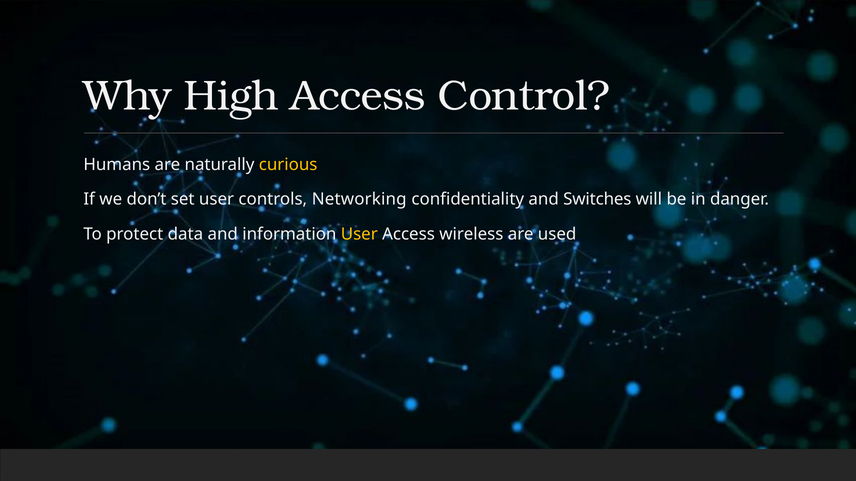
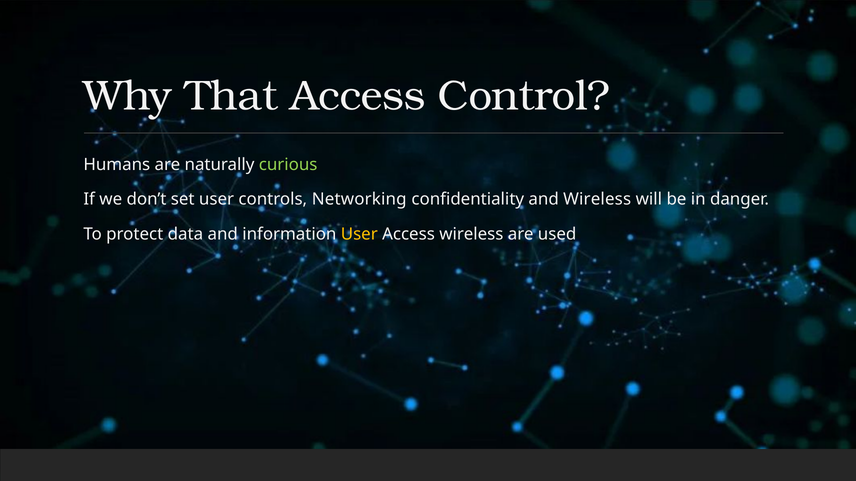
High: High -> That (231, 96)
curious colour: yellow -> light green (288, 165)
and Switches: Switches -> Wireless (597, 199)
